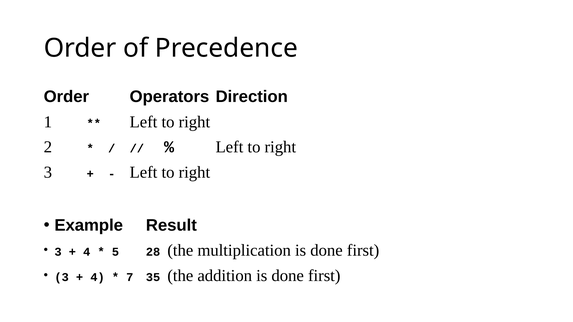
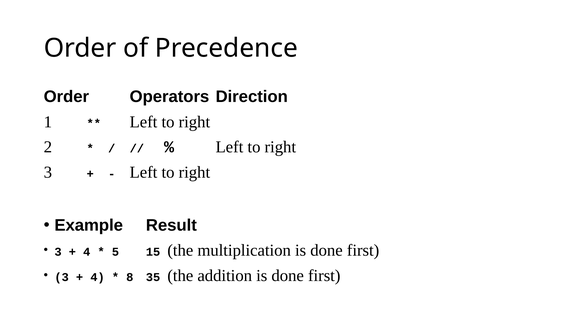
28: 28 -> 15 (153, 252)
7: 7 -> 8 (130, 277)
